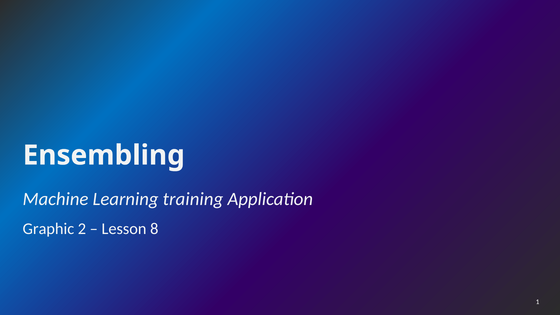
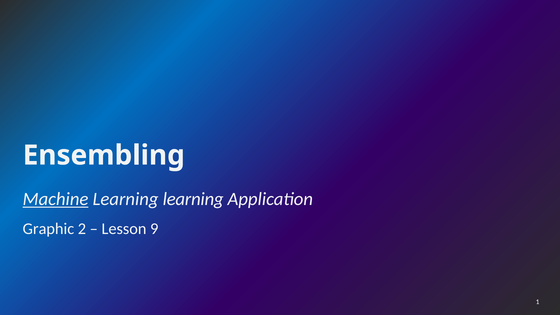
Machine underline: none -> present (56, 199)
Learning training: training -> learning (193, 199)
8: 8 -> 9 (154, 229)
